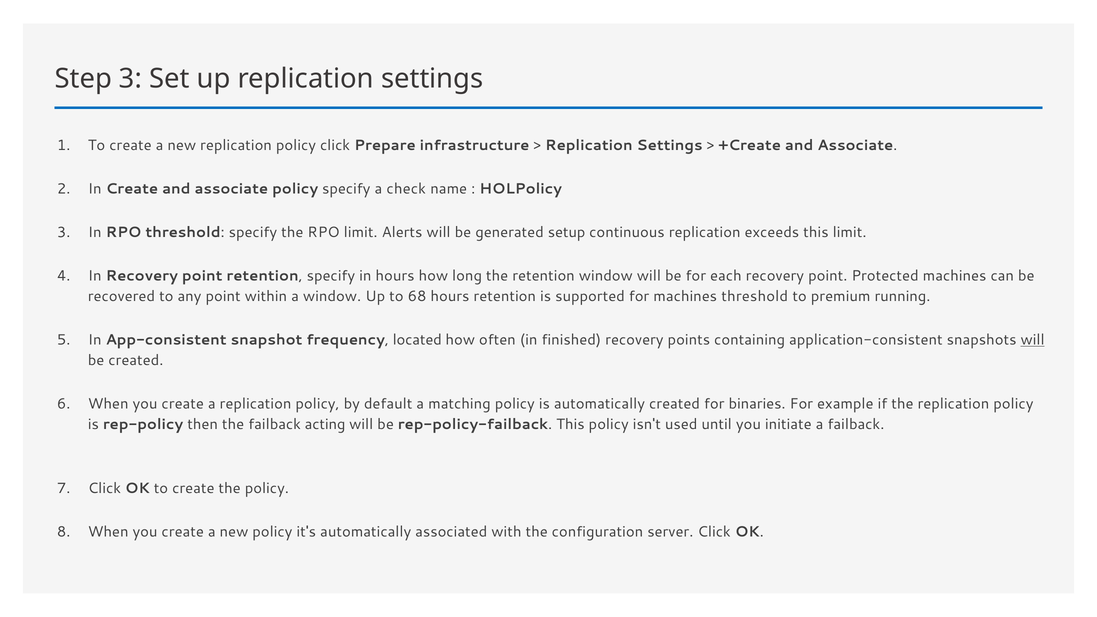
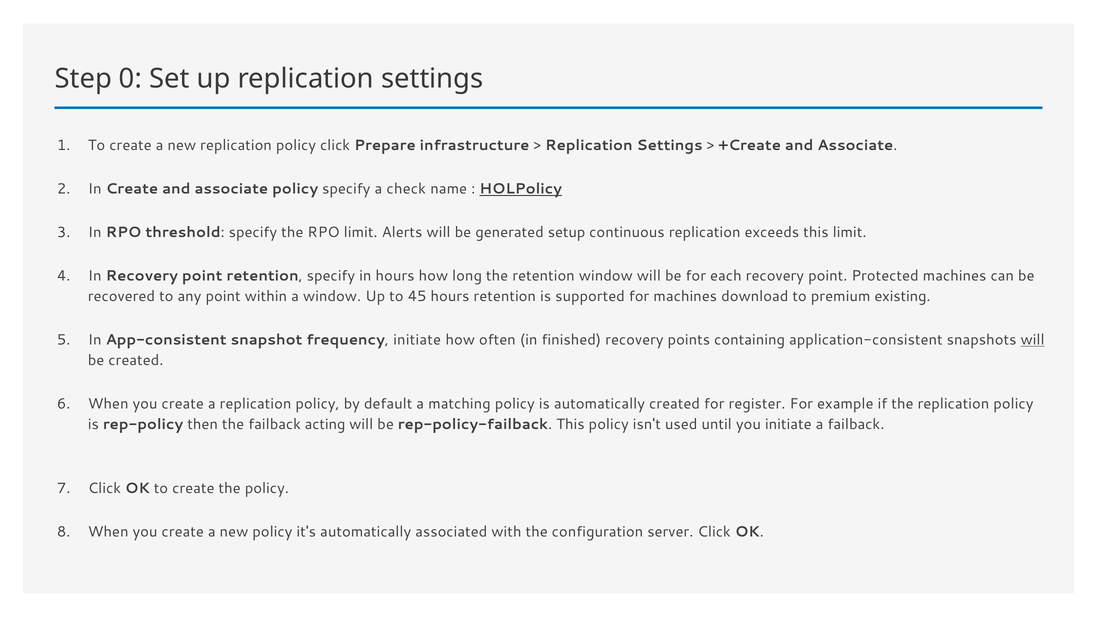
Step 3: 3 -> 0 (131, 78)
HOLPolicy underline: none -> present (521, 189)
68: 68 -> 45 (417, 296)
machines threshold: threshold -> download (755, 296)
running: running -> existing (902, 296)
frequency located: located -> initiate (417, 340)
binaries: binaries -> register (757, 404)
